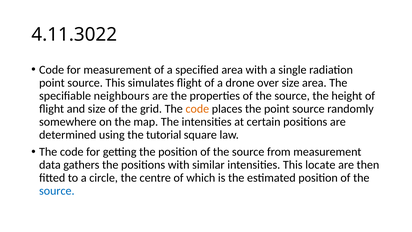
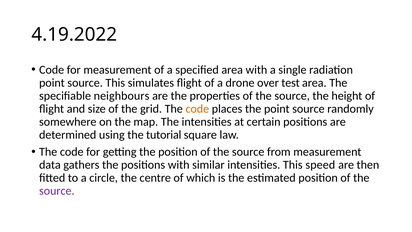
4.11.3022: 4.11.3022 -> 4.19.2022 (74, 35)
over size: size -> test (291, 83)
locate: locate -> speed (320, 165)
source colour: blue -> purple (57, 191)
